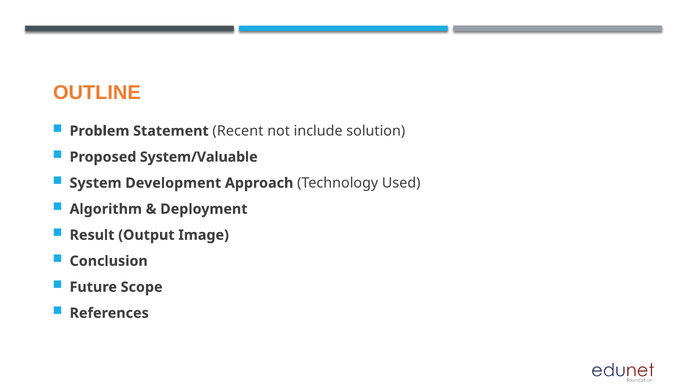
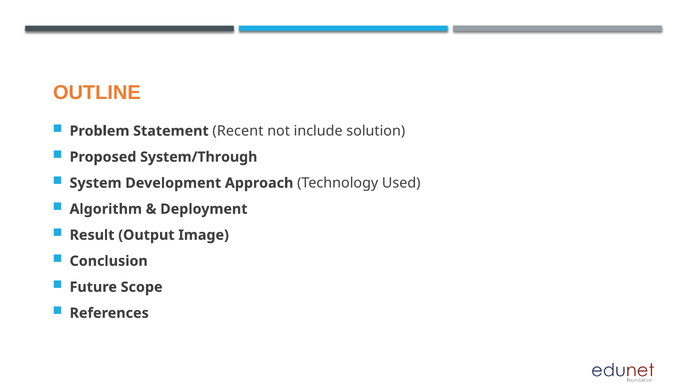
System/Valuable: System/Valuable -> System/Through (199, 157)
